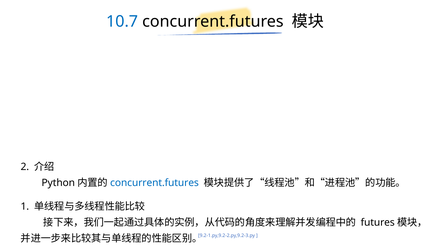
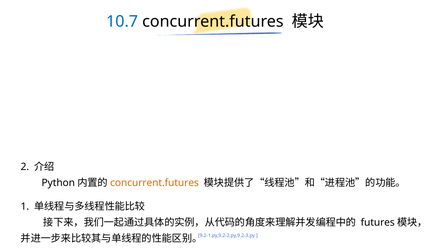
concurrent.futures colour: blue -> orange (154, 183)
